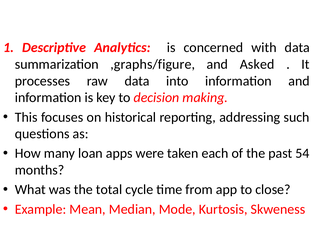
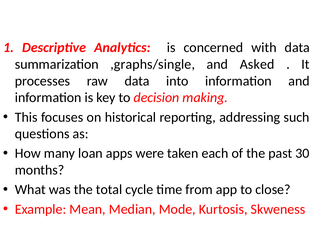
,graphs/figure: ,graphs/figure -> ,graphs/single (153, 64)
54: 54 -> 30 (302, 153)
